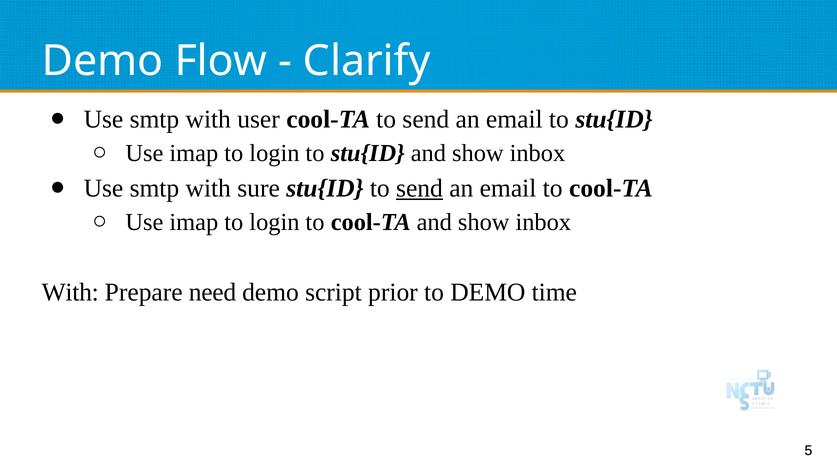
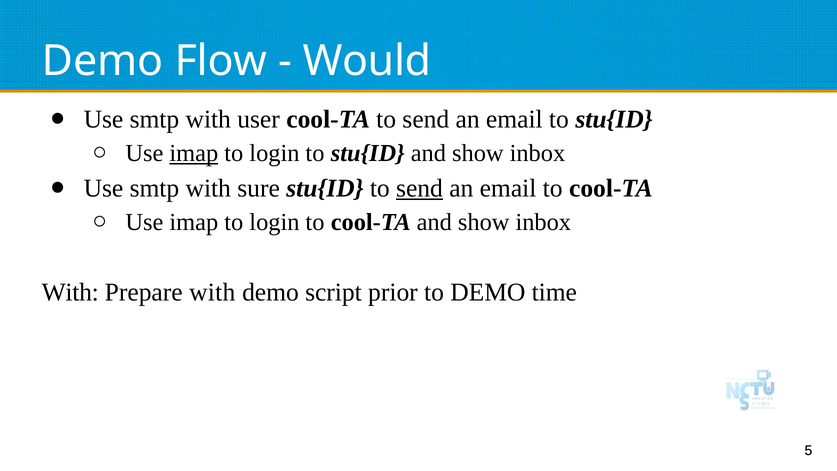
Clarify: Clarify -> Would (367, 61)
imap underline: none -> present (194, 153)
Prepare need: need -> with (212, 292)
